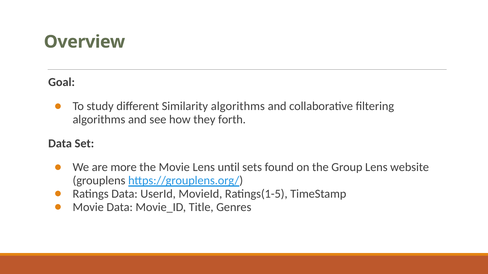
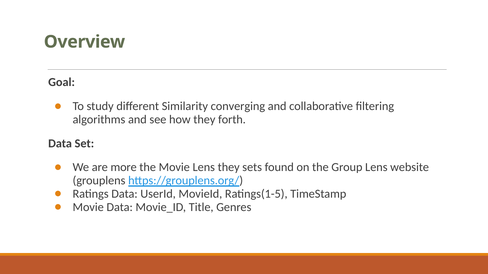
Similarity algorithms: algorithms -> converging (238, 106)
Lens until: until -> they (229, 168)
